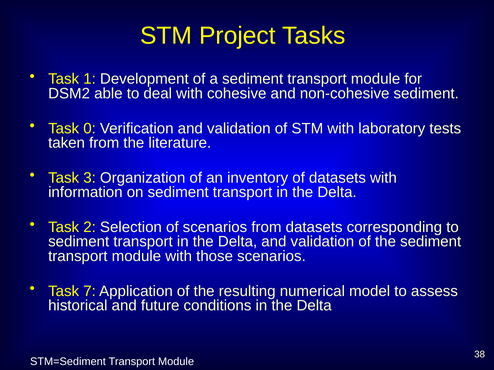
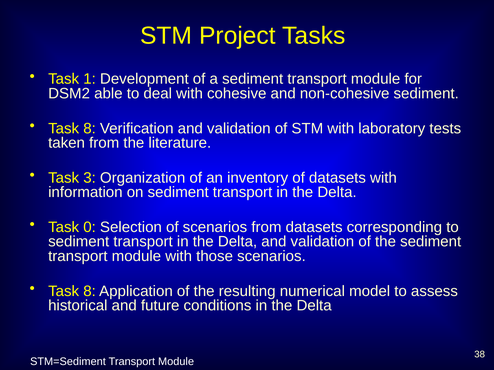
0: 0 -> 8 (90, 129)
2: 2 -> 0 (90, 227)
7: 7 -> 8 (90, 291)
